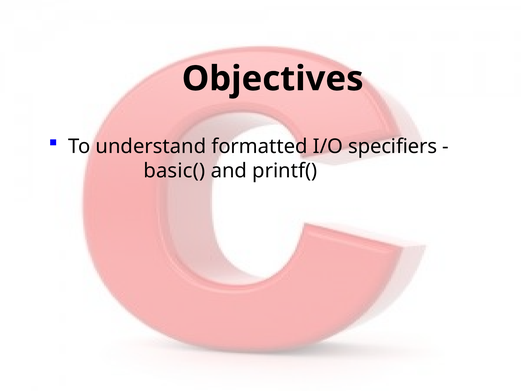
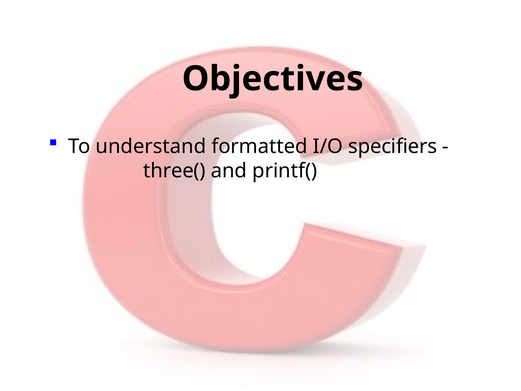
basic(: basic( -> three( (174, 171)
